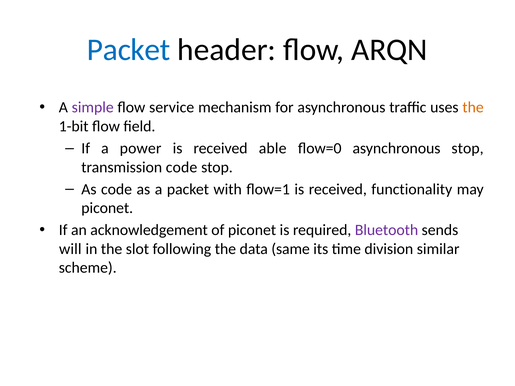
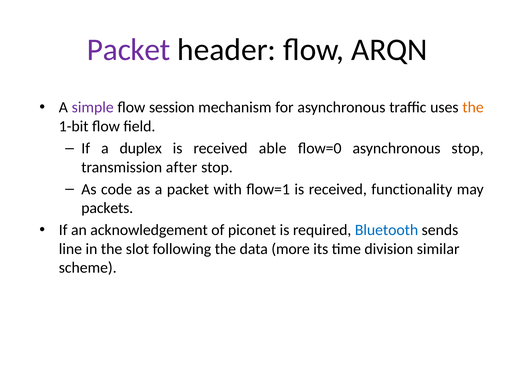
Packet colour: blue -> purple (129, 50)
service: service -> session (172, 108)
power: power -> duplex (141, 148)
transmission code: code -> after (182, 167)
piconet: piconet -> packets (107, 208)
Bluetooth colour: purple -> blue (387, 230)
will: will -> line (70, 249)
same: same -> more (291, 249)
